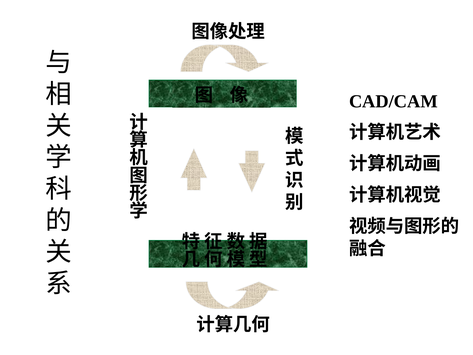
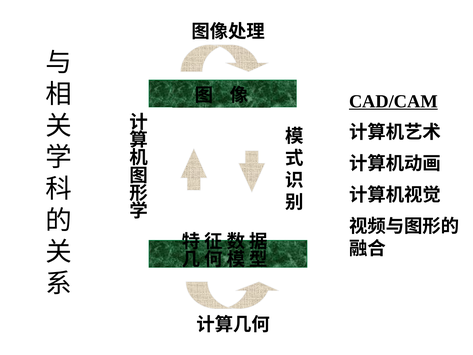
CAD/CAM underline: none -> present (393, 101)
